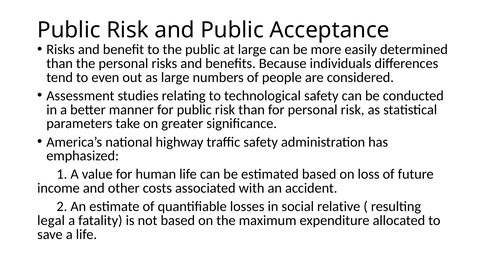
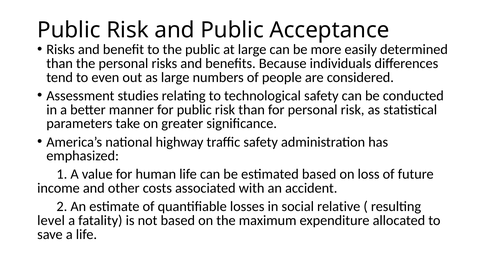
legal: legal -> level (51, 220)
